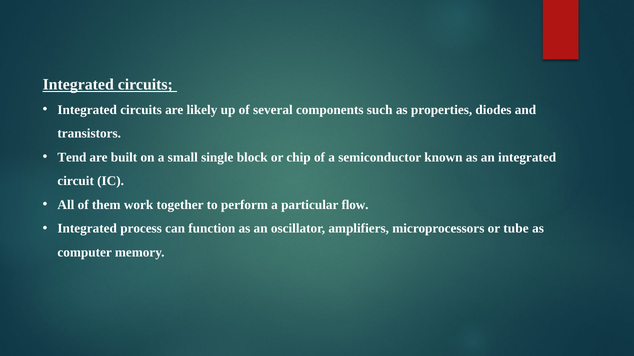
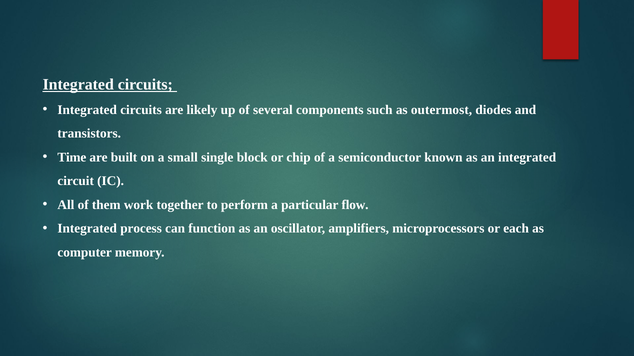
properties: properties -> outermost (442, 110)
Tend: Tend -> Time (72, 158)
tube: tube -> each (516, 229)
